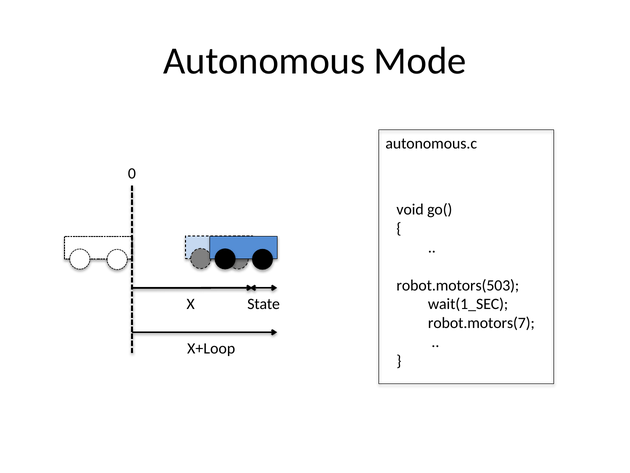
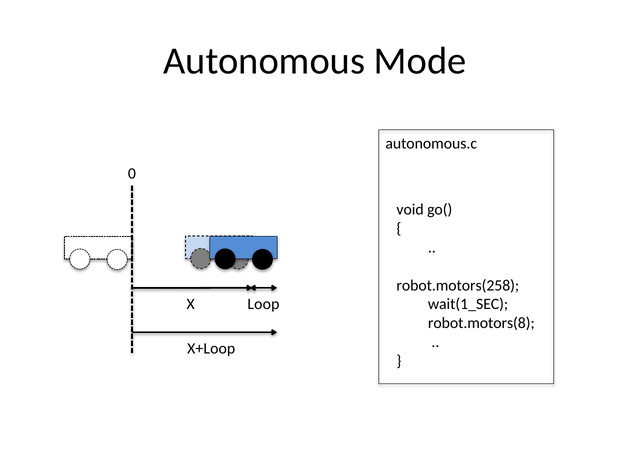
robot.motors(503: robot.motors(503 -> robot.motors(258 (458, 285)
State: State -> Loop (263, 304)
robot.motors(7: robot.motors(7 -> robot.motors(8 (481, 323)
